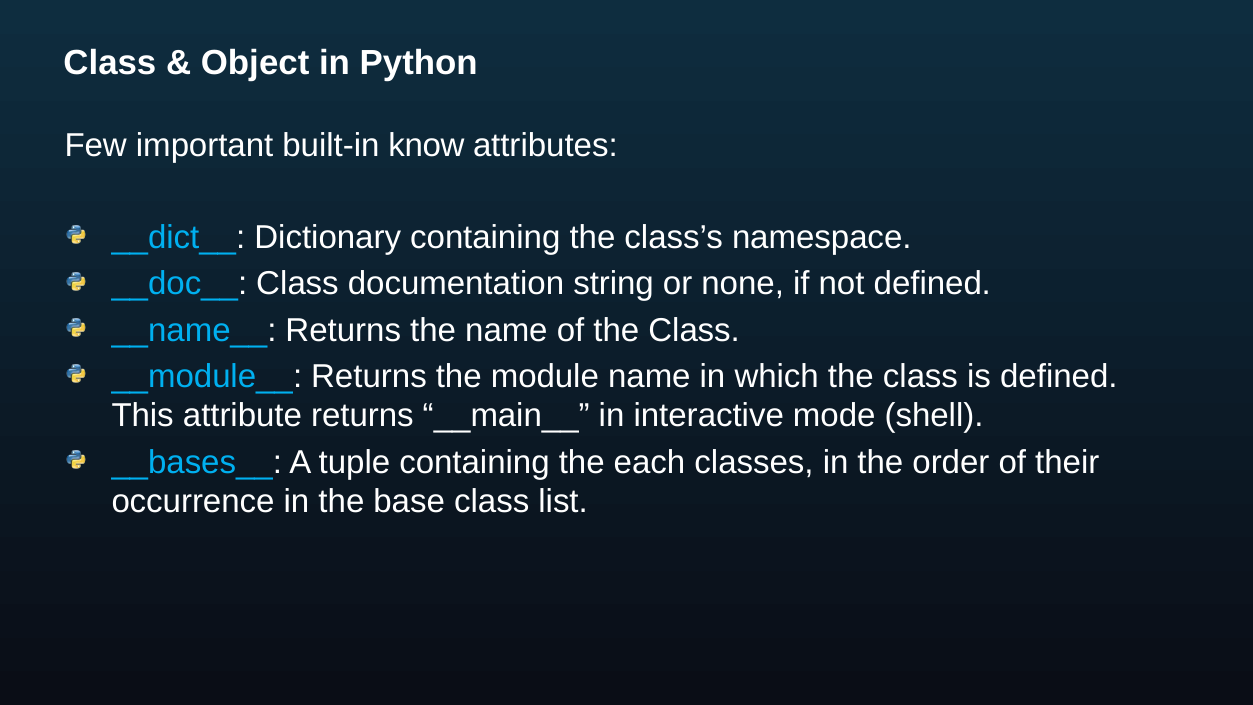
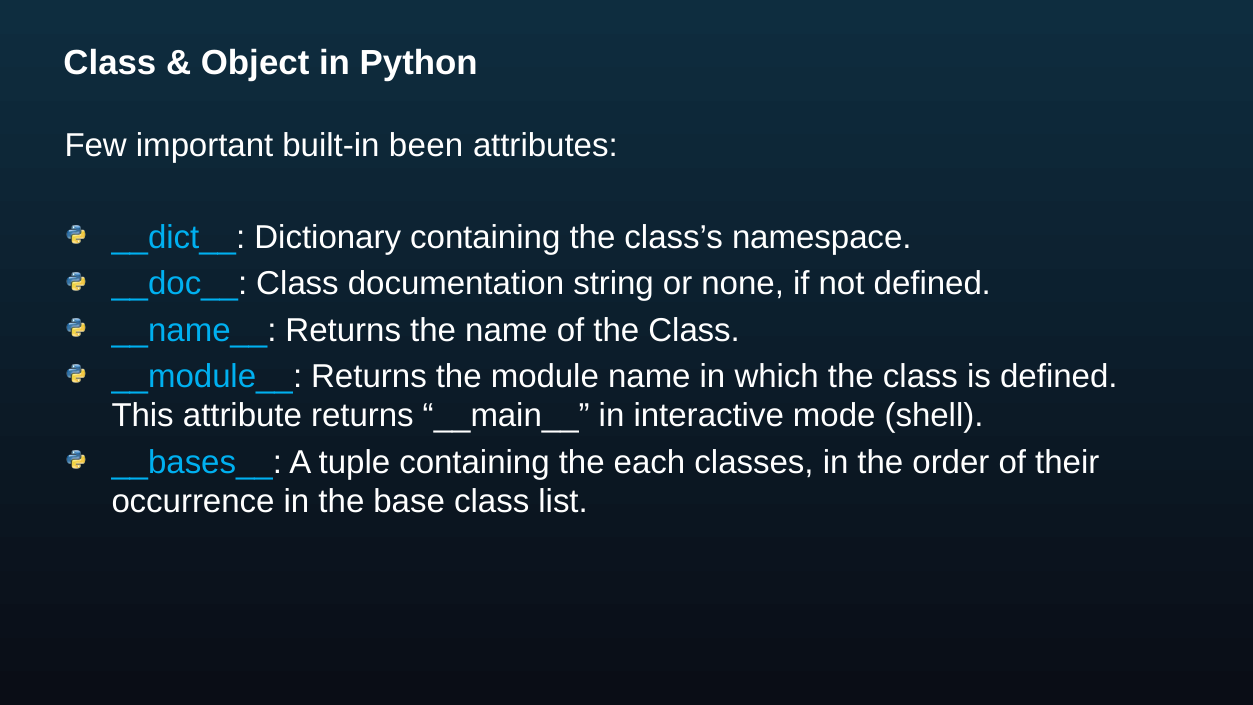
know: know -> been (426, 145)
